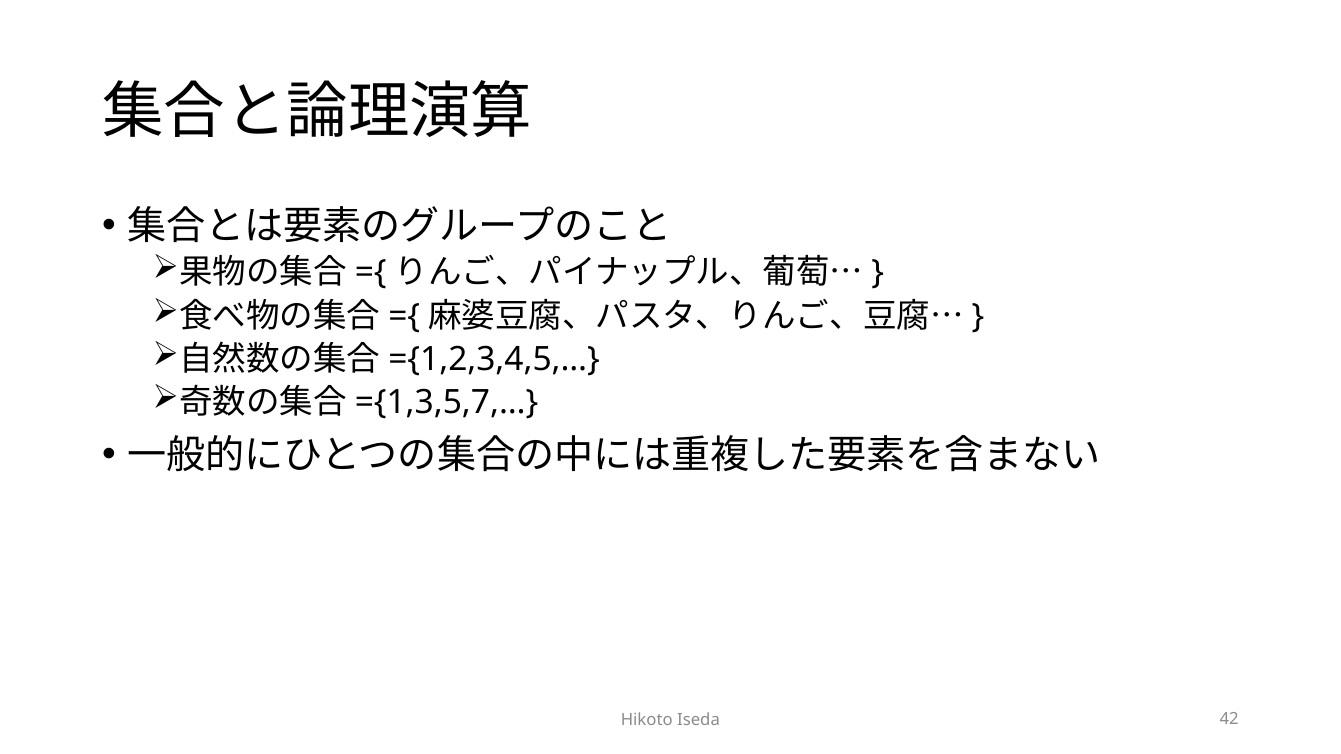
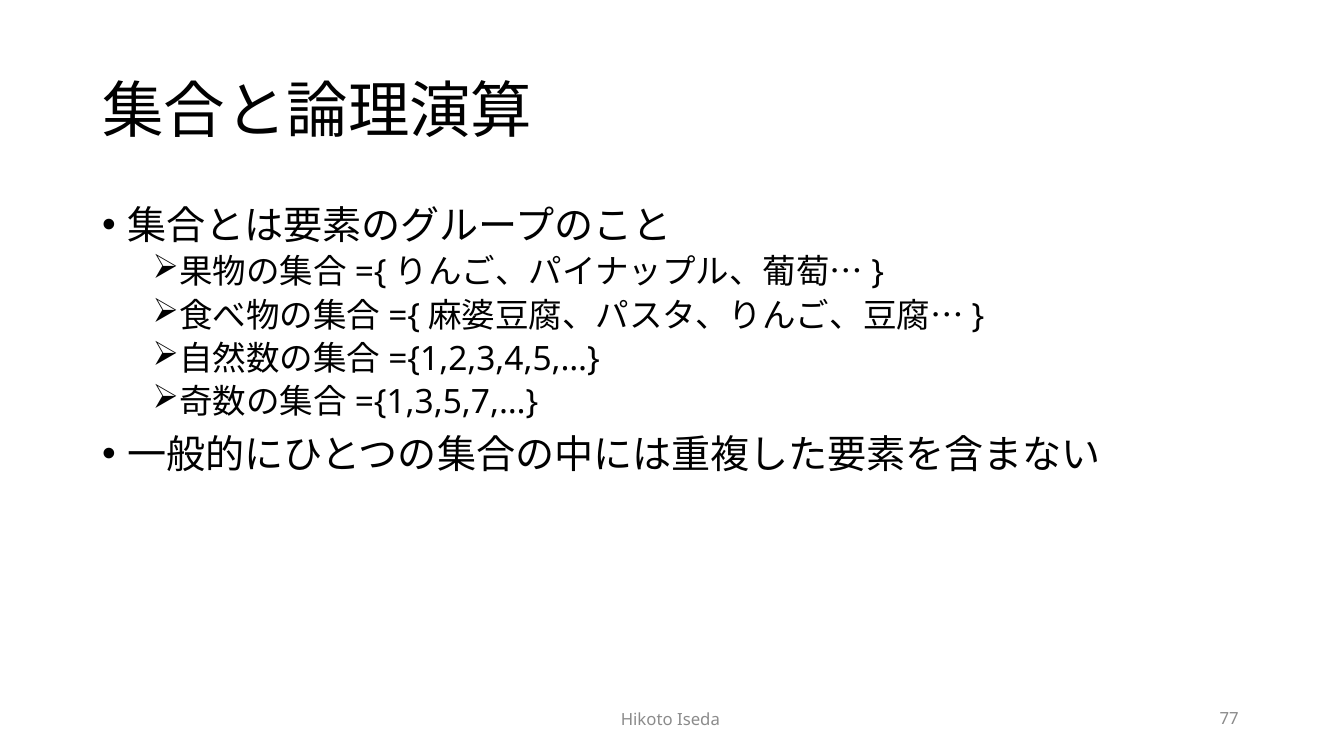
42: 42 -> 77 (1229, 719)
